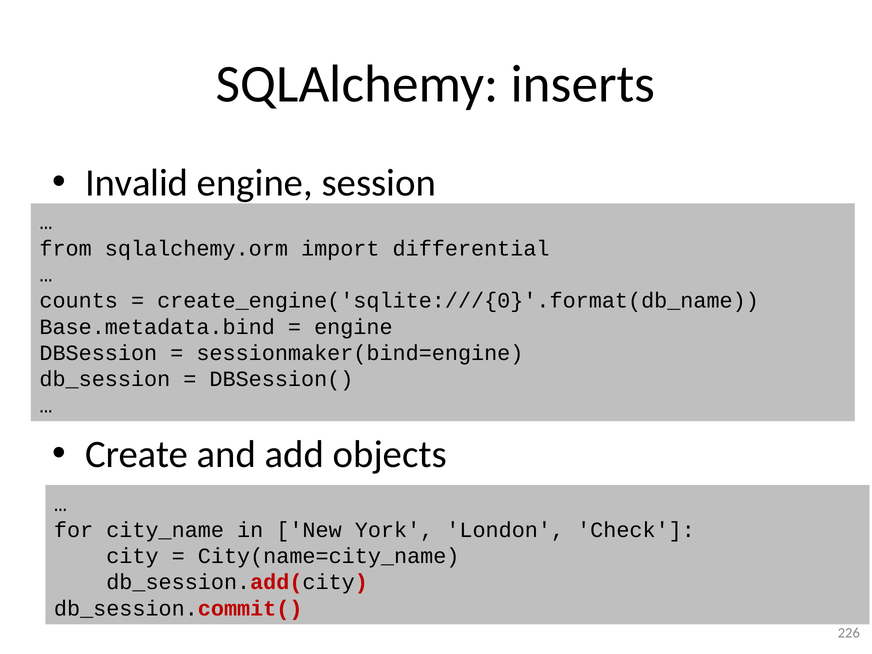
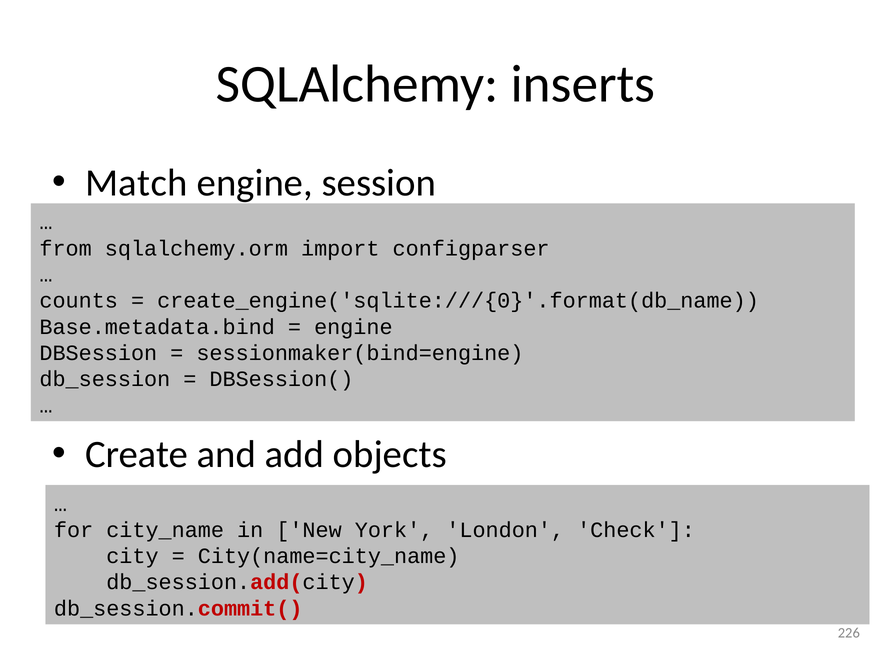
Invalid: Invalid -> Match (136, 183)
differential: differential -> configparser (471, 248)
